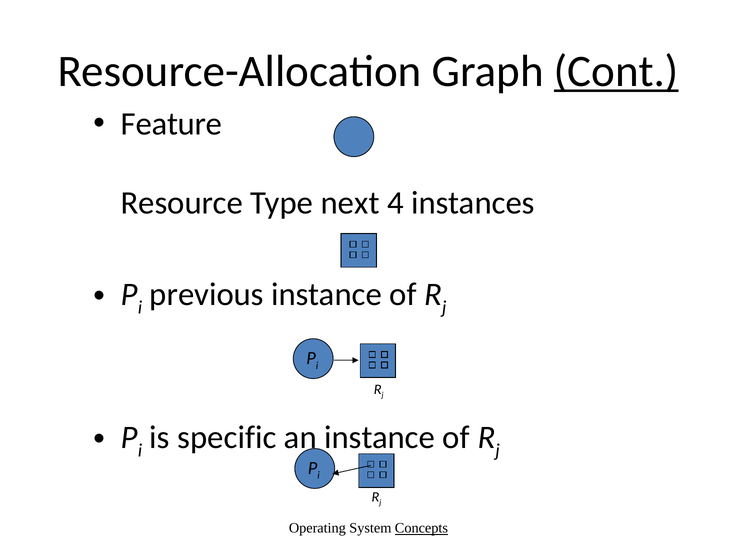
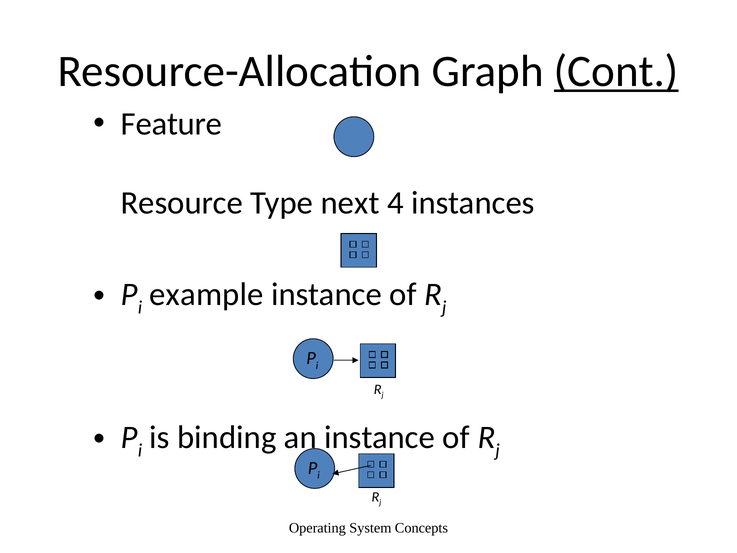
previous: previous -> example (207, 294)
specific: specific -> binding (227, 437)
Concepts underline: present -> none (421, 528)
